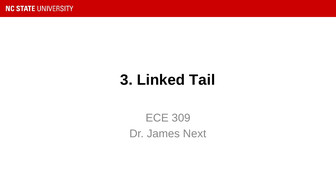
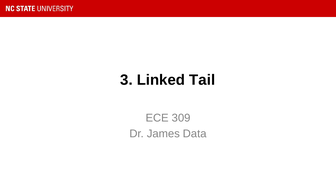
Next: Next -> Data (195, 134)
